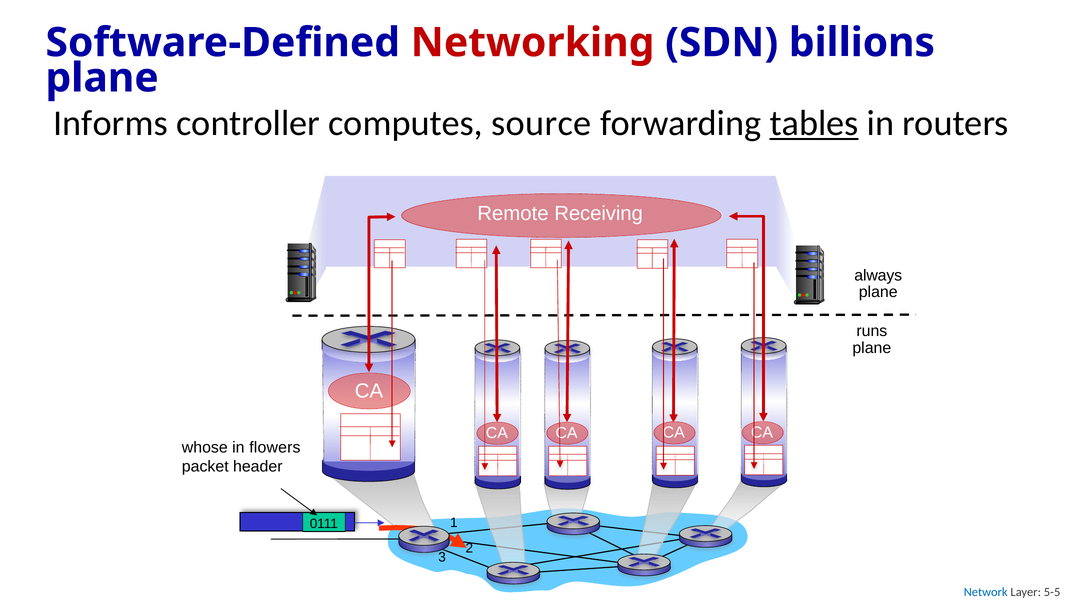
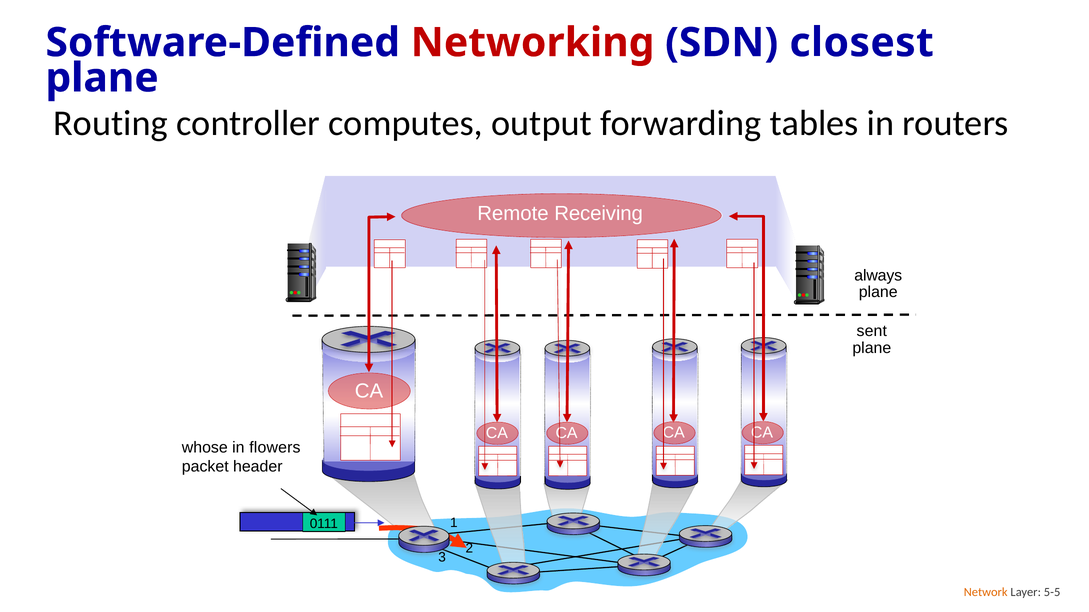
billions: billions -> closest (862, 43)
Informs: Informs -> Routing (111, 123)
source: source -> output (542, 123)
tables underline: present -> none (814, 123)
runs: runs -> sent (872, 332)
Network colour: blue -> orange (986, 592)
